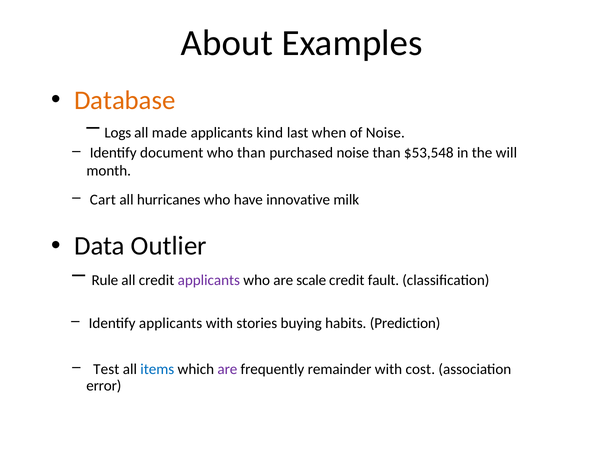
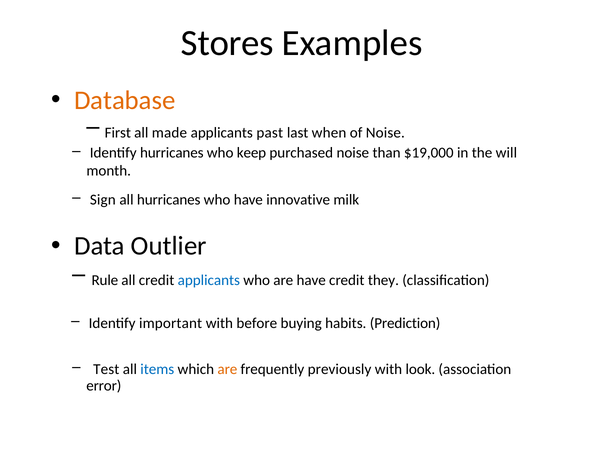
About: About -> Stores (227, 43)
Logs: Logs -> First (118, 133)
kind: kind -> past (270, 133)
Identify document: document -> hurricanes (172, 153)
who than: than -> keep (251, 153)
$53,548: $53,548 -> $19,000 (429, 153)
Cart: Cart -> Sign (103, 200)
applicants colour: purple -> blue (209, 280)
are scale: scale -> have (311, 280)
fault: fault -> they (383, 280)
Identify applicants: applicants -> important (171, 323)
stories: stories -> before (257, 323)
are colour: purple -> orange (227, 369)
remainder: remainder -> previously (340, 369)
cost: cost -> look (420, 369)
